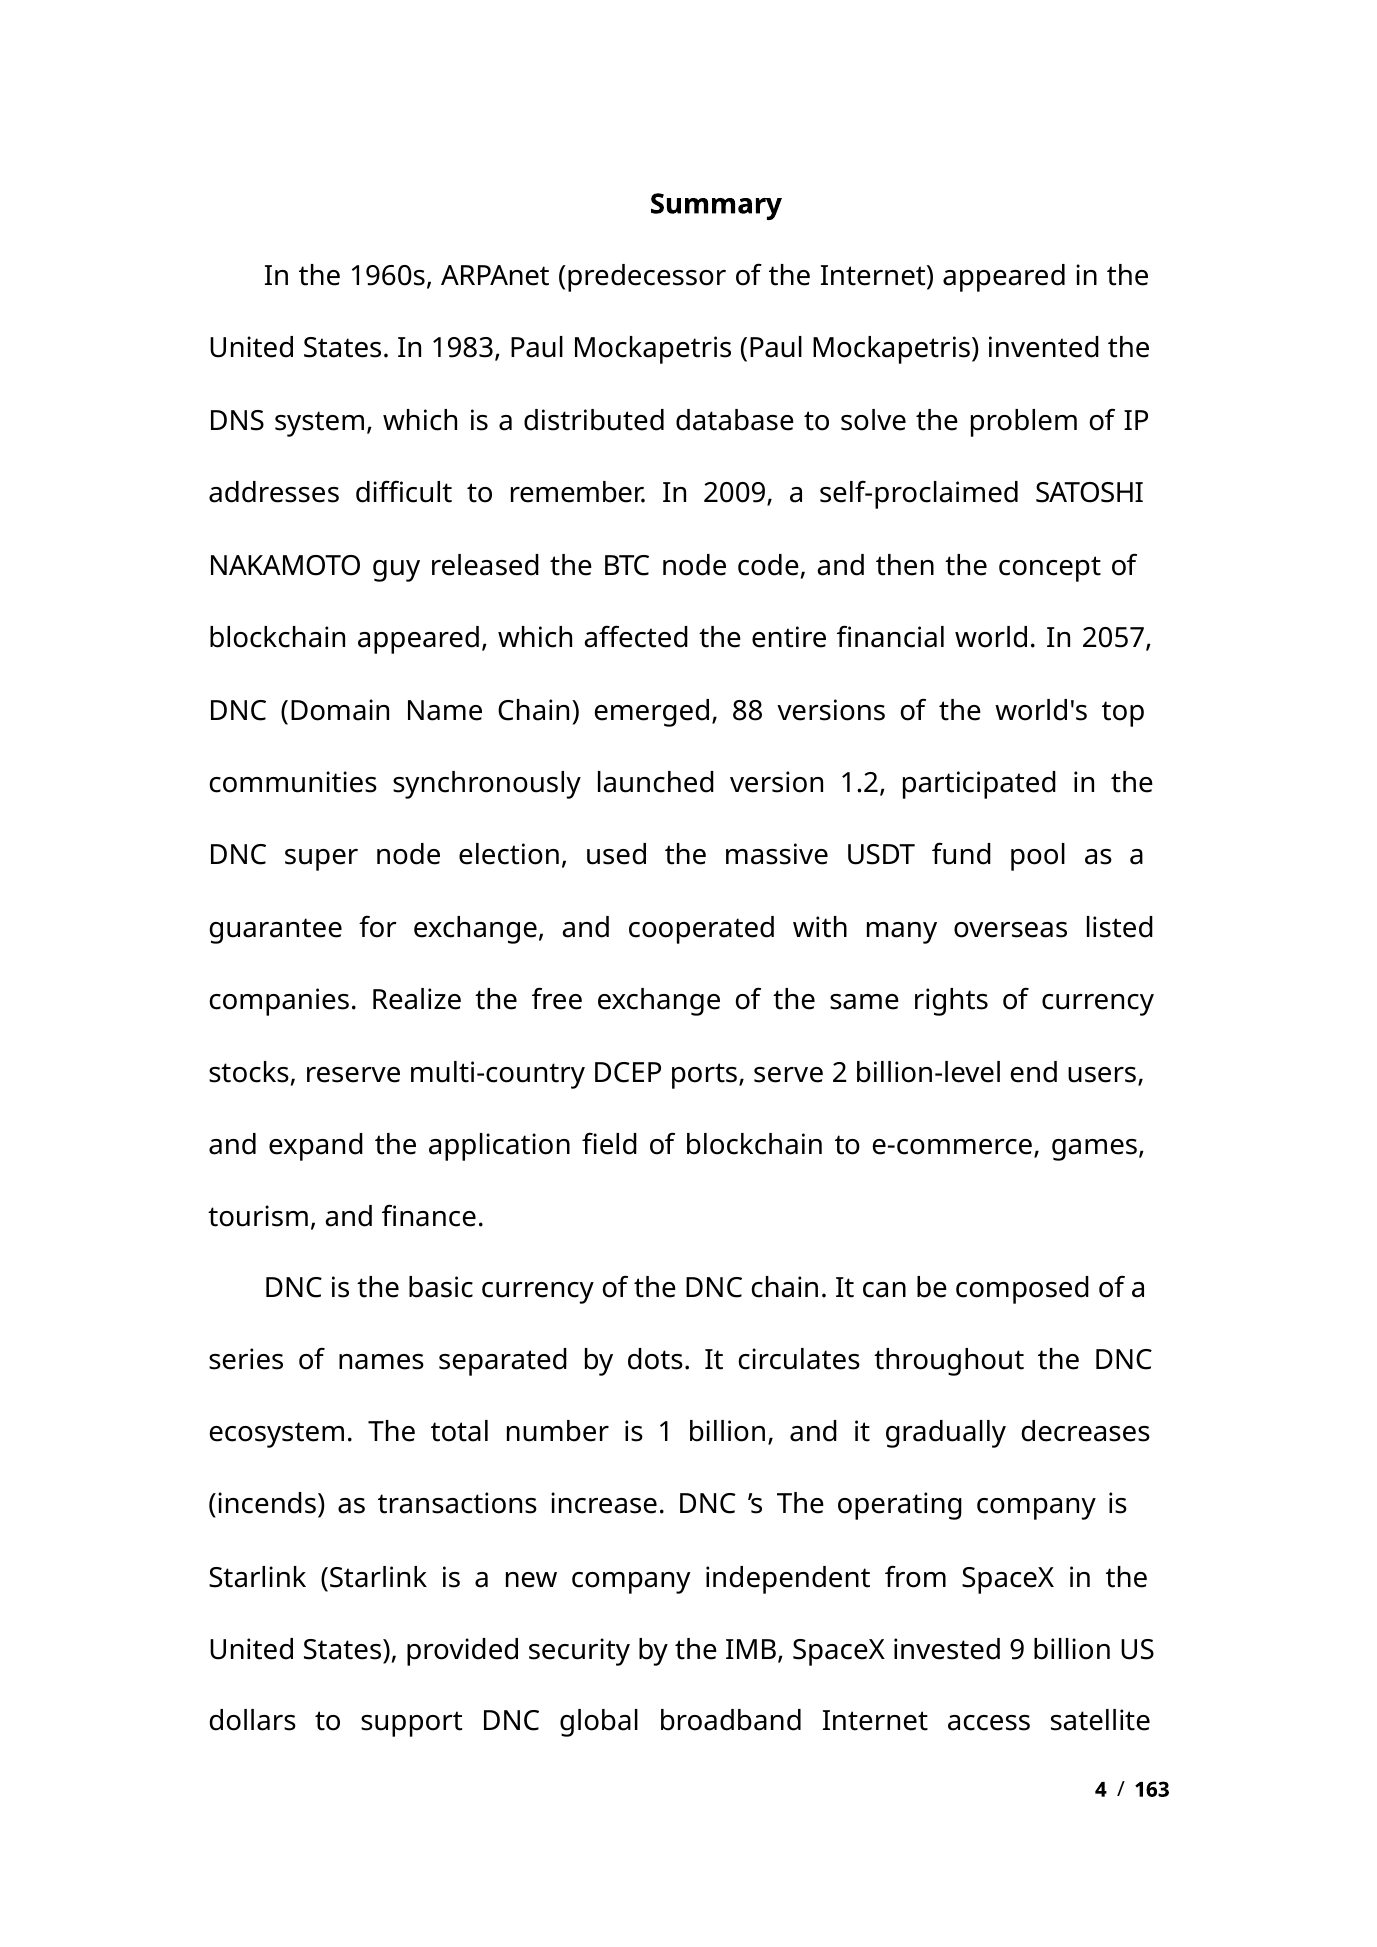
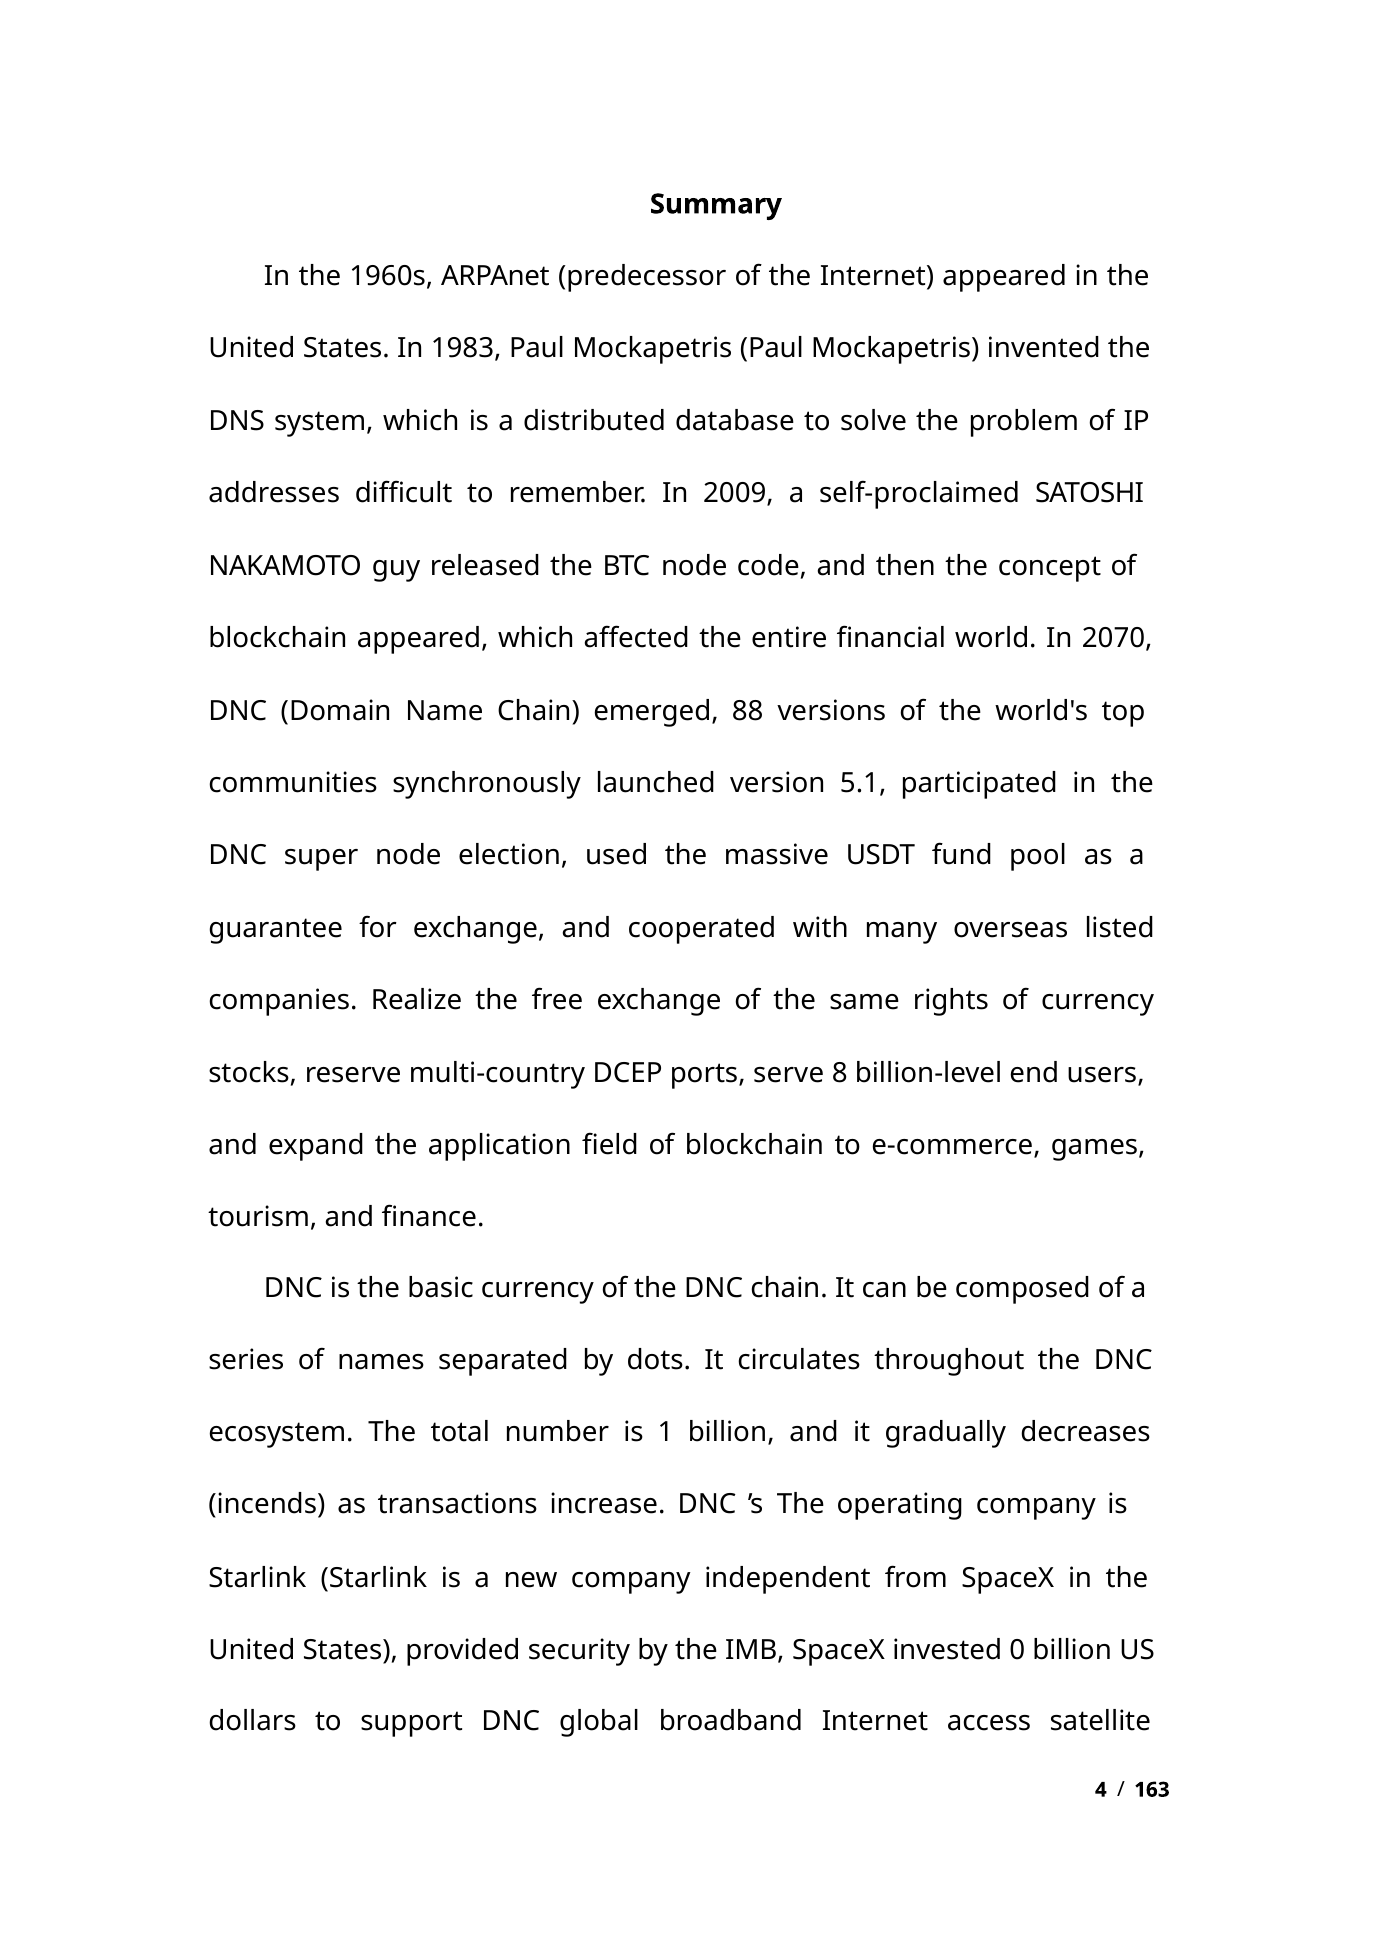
2057: 2057 -> 2070 (1117, 638)
1.2: 1.2 -> 5.1 (863, 783)
2: 2 -> 8 (840, 1073)
9: 9 -> 0 (1017, 1650)
